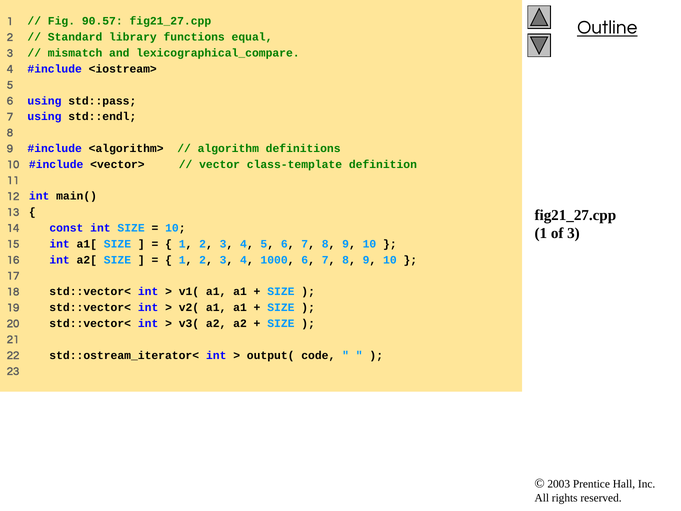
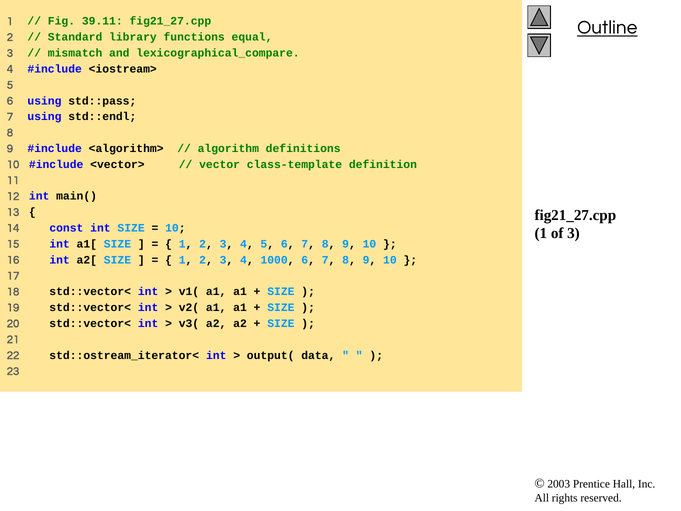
90.57: 90.57 -> 39.11 (102, 21)
code: code -> data (318, 355)
